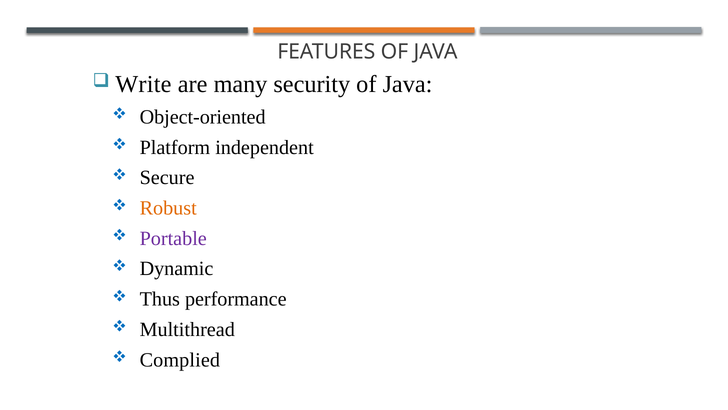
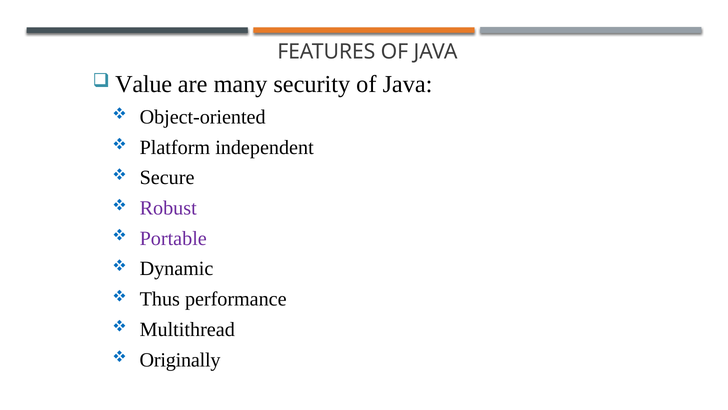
Write: Write -> Value (144, 84)
Robust colour: orange -> purple (168, 208)
Complied: Complied -> Originally (180, 359)
